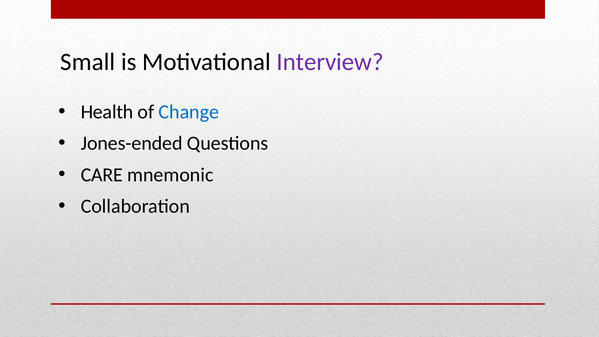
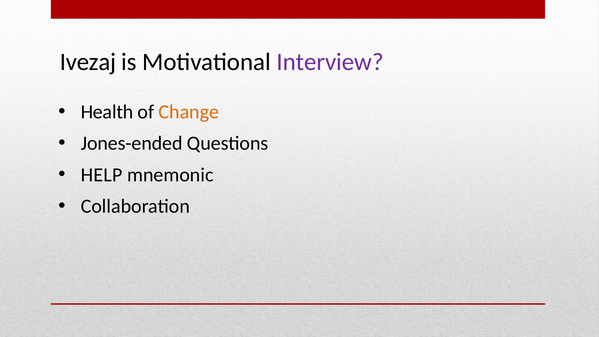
Small: Small -> Ivezaj (88, 62)
Change colour: blue -> orange (189, 112)
CARE: CARE -> HELP (102, 175)
